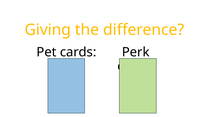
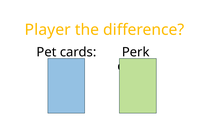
Giving: Giving -> Player (48, 30)
